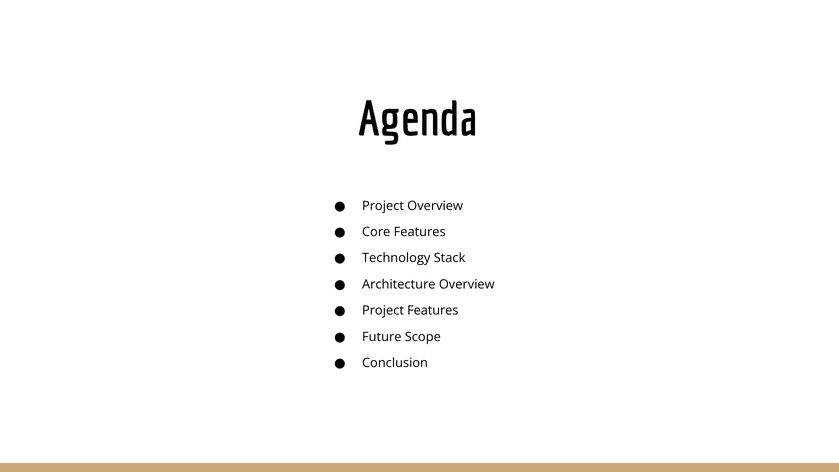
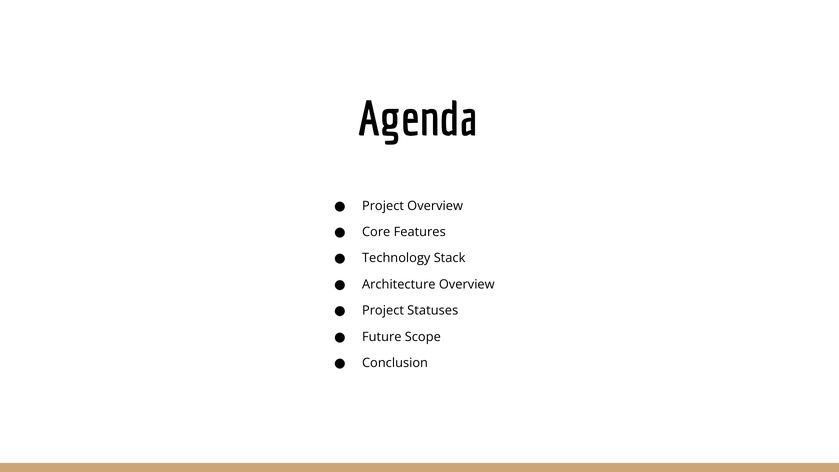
Project Features: Features -> Statuses (433, 311)
